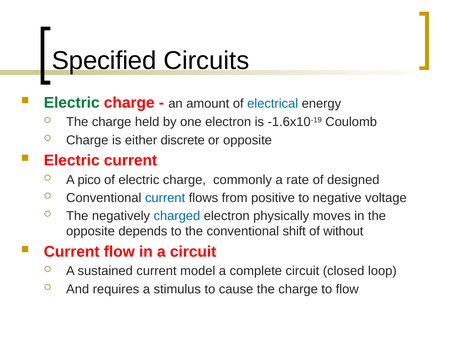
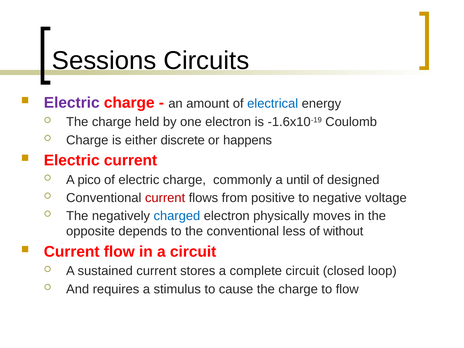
Specified: Specified -> Sessions (104, 61)
Electric colour: green -> purple (72, 103)
or opposite: opposite -> happens (248, 140)
rate: rate -> until (298, 180)
current colour: blue -> red (165, 198)
shift: shift -> less (294, 231)
model: model -> stores (198, 271)
